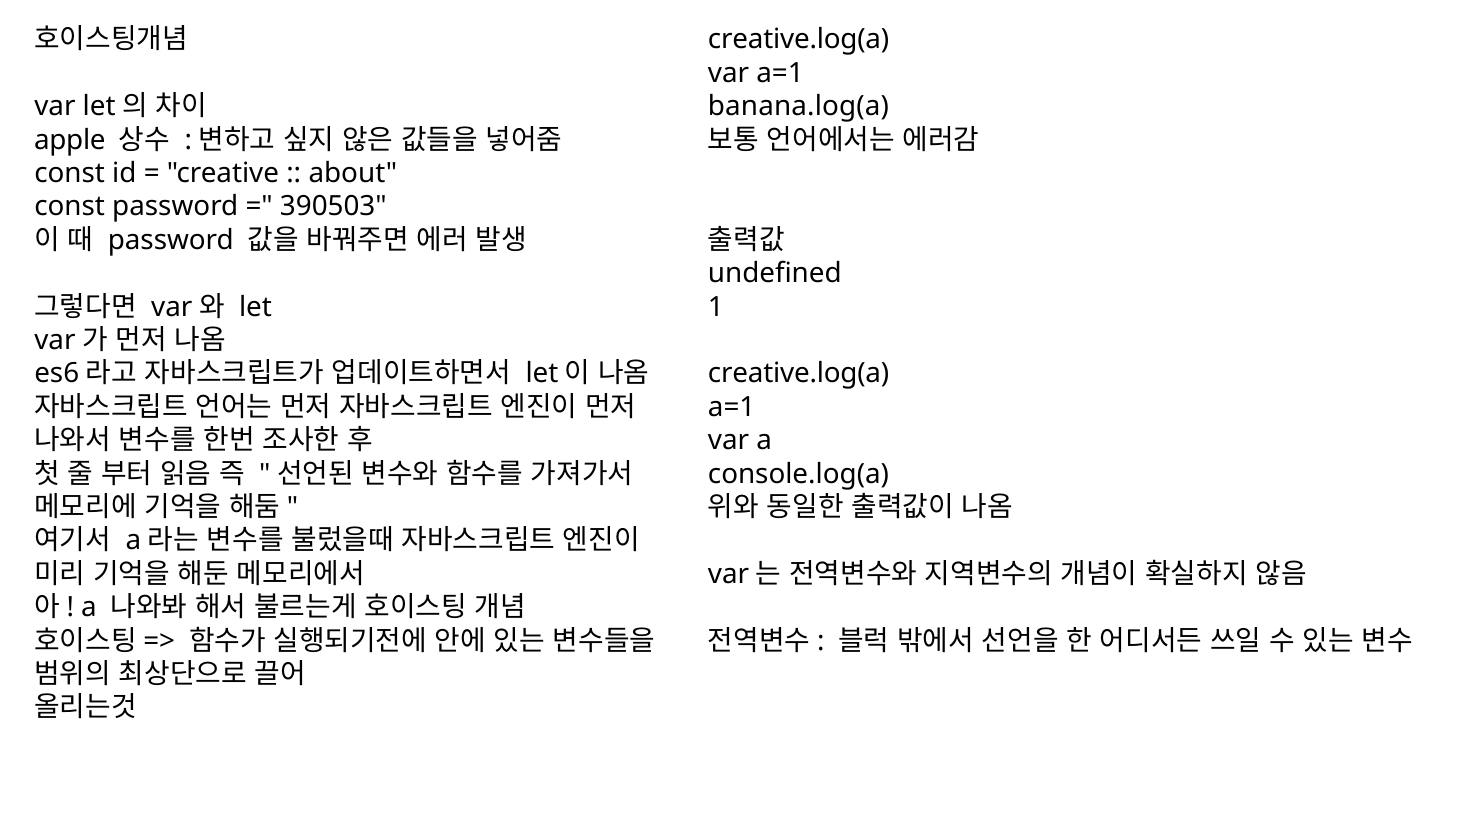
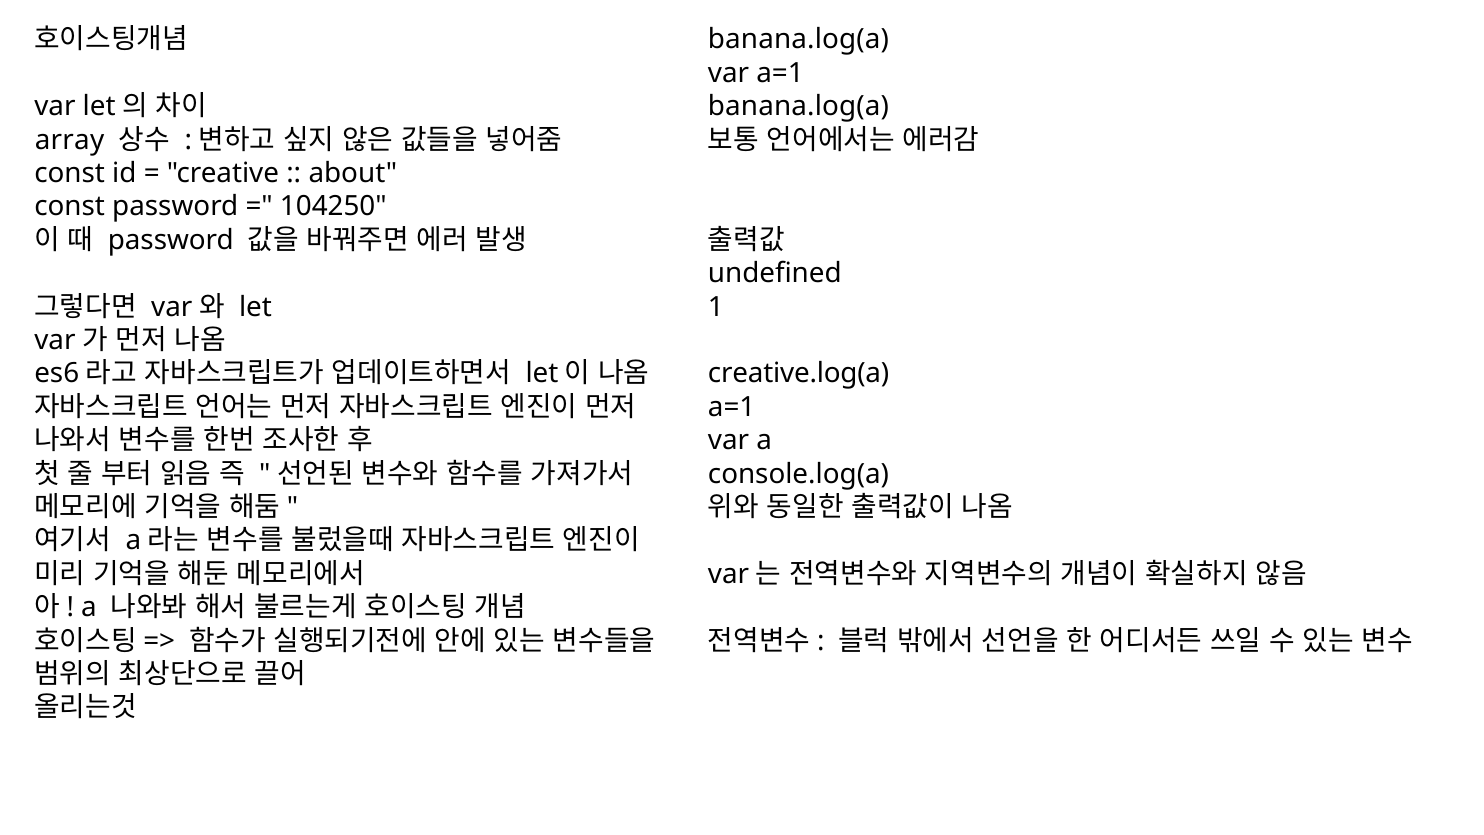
creative.log(a: creative.log(a -> banana.log(a (798, 40)
apple: apple -> array (70, 140)
390503: 390503 -> 104250 (333, 207)
